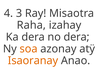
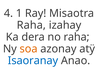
3: 3 -> 1 (19, 13)
no dera: dera -> raha (77, 37)
Isaoranay colour: orange -> blue (33, 60)
